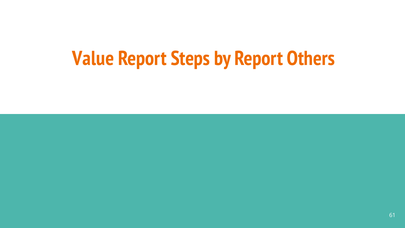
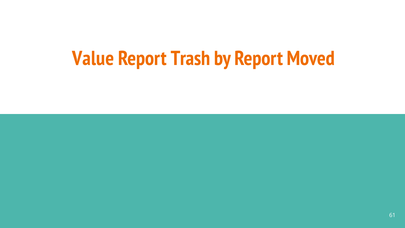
Steps: Steps -> Trash (190, 58)
Others: Others -> Moved (311, 58)
